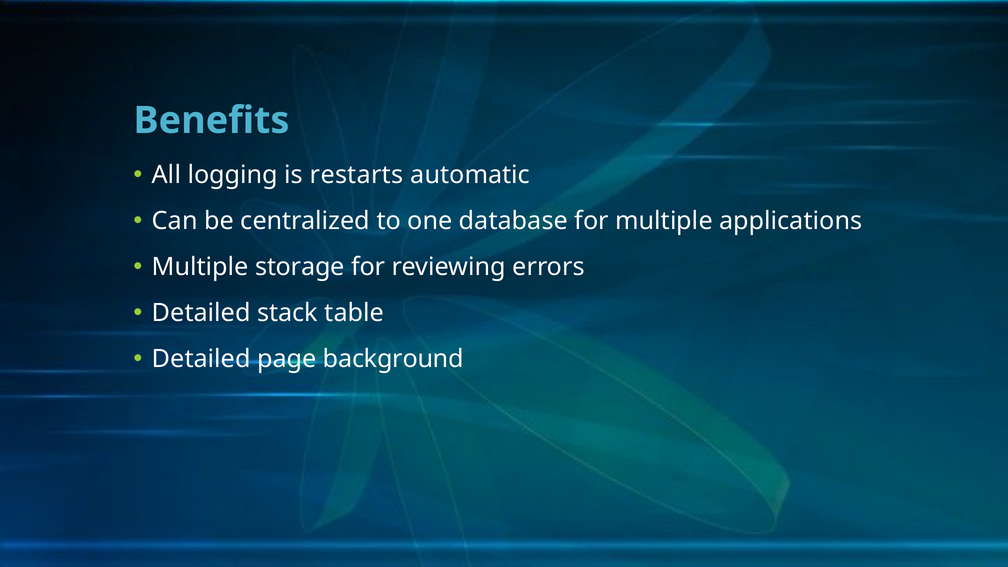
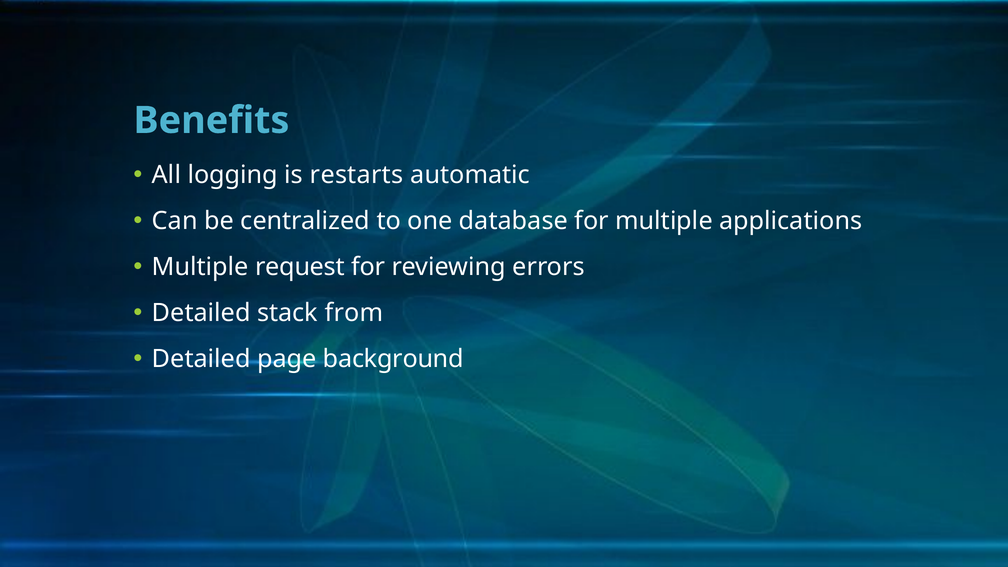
storage: storage -> request (300, 267)
table: table -> from (354, 313)
